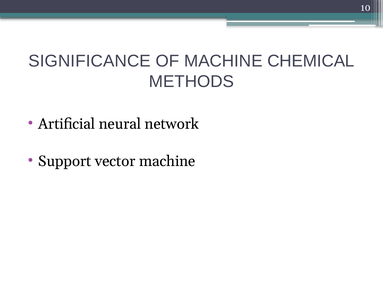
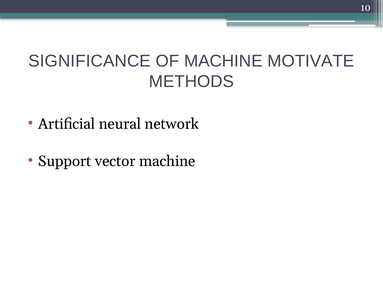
CHEMICAL: CHEMICAL -> MOTIVATE (311, 61)
